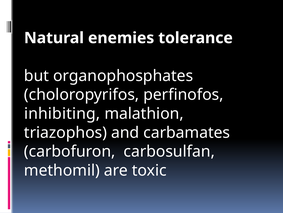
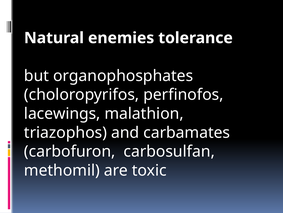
inhibiting: inhibiting -> lacewings (62, 113)
